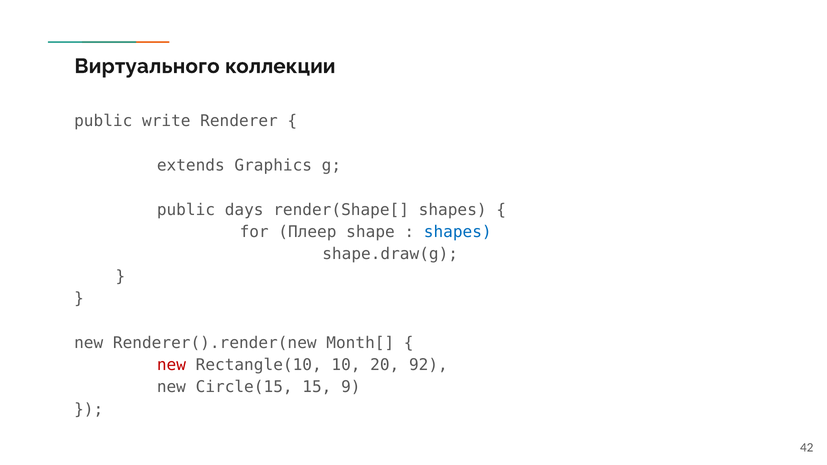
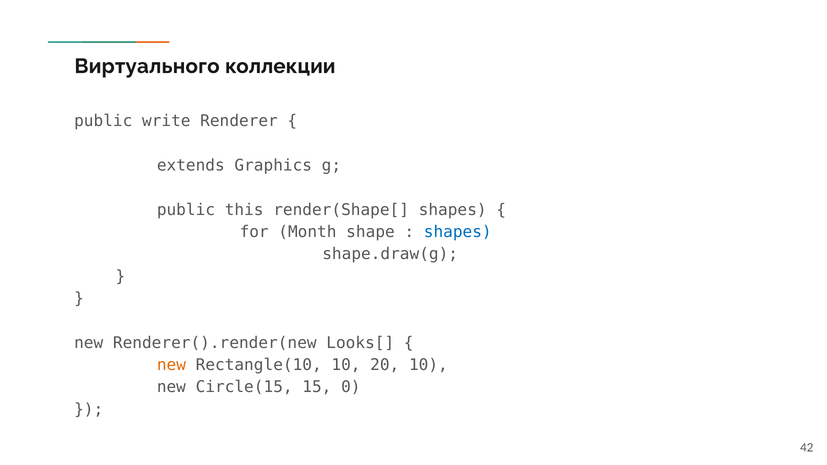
days: days -> this (244, 210)
Плеер: Плеер -> Month (307, 232)
Month[: Month[ -> Looks[ (360, 343)
new colour: red -> orange (171, 365)
20 92: 92 -> 10 (428, 365)
9: 9 -> 0 (351, 387)
